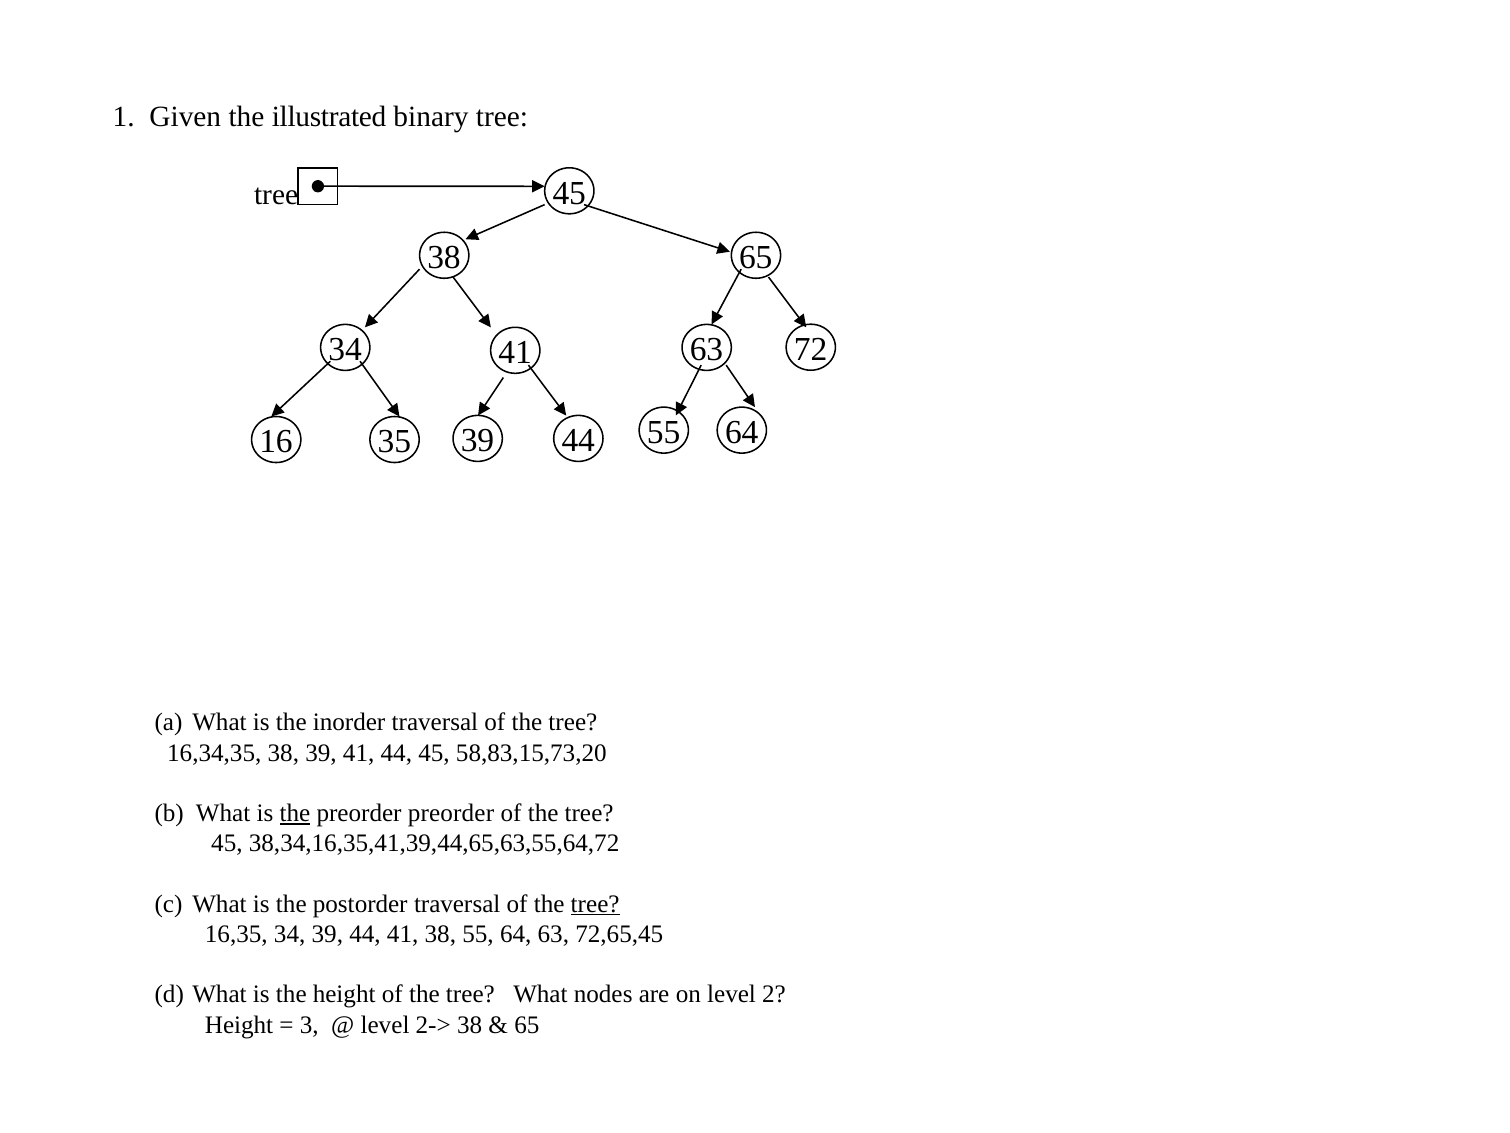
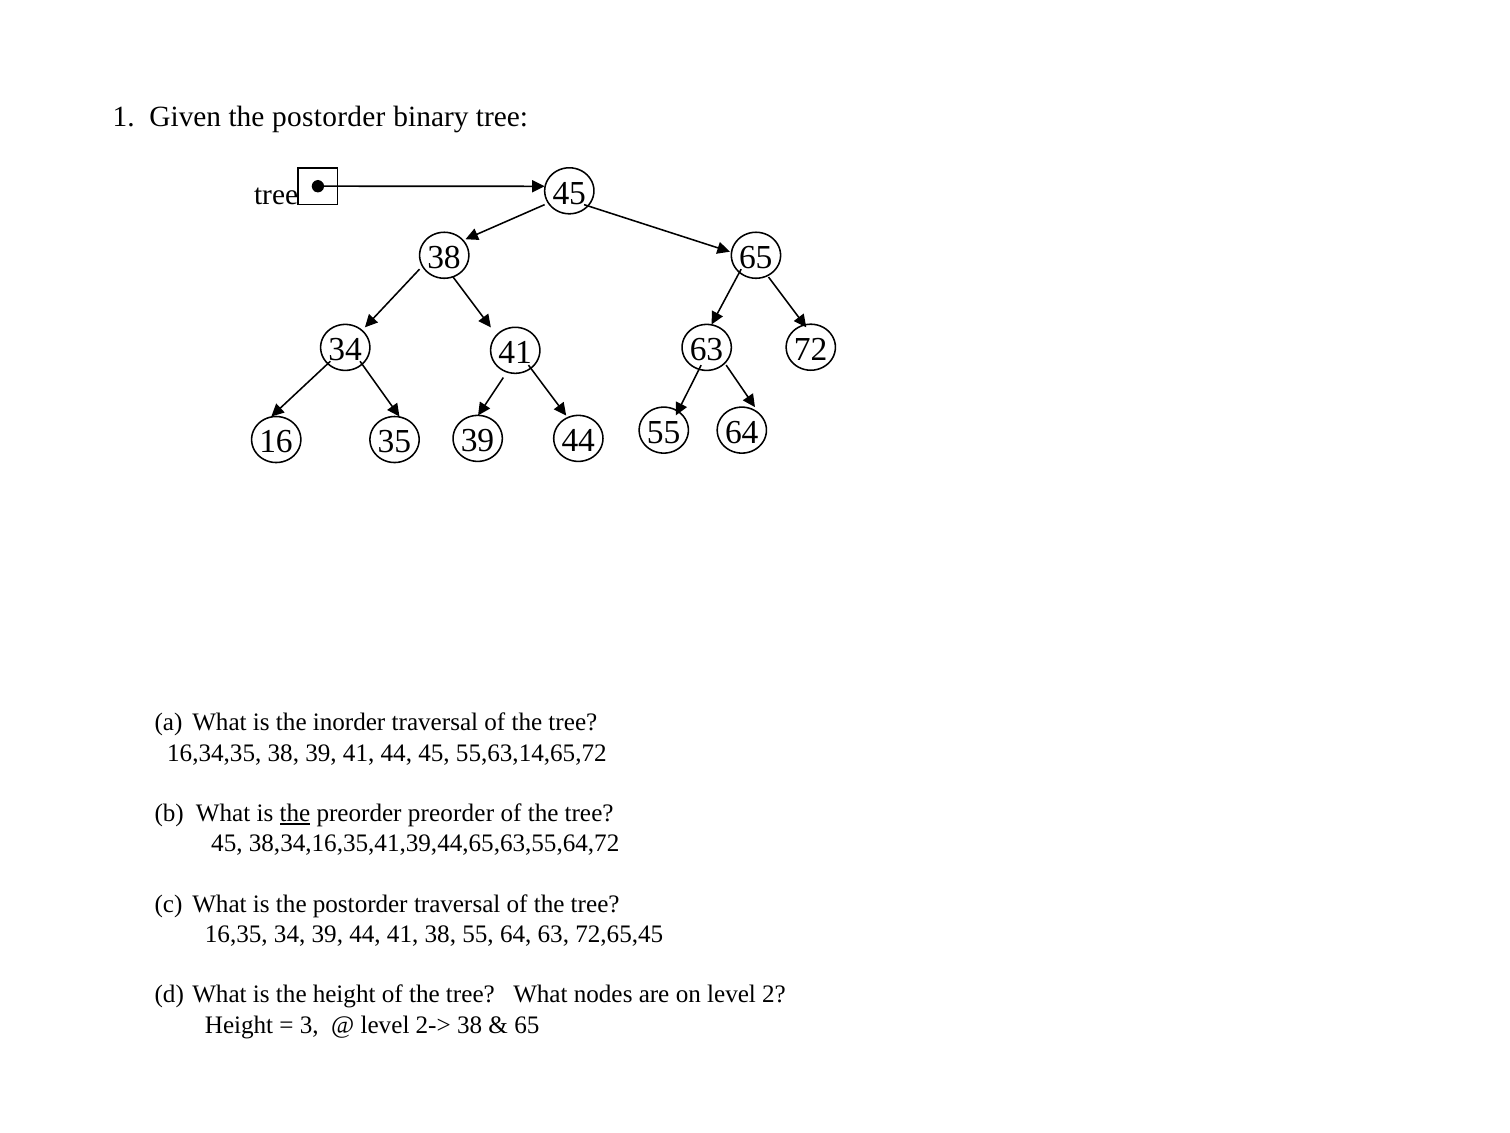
Given the illustrated: illustrated -> postorder (329, 117)
58,83,15,73,20: 58,83,15,73,20 -> 55,63,14,65,72 (531, 753)
tree underline: present -> none (595, 904)
